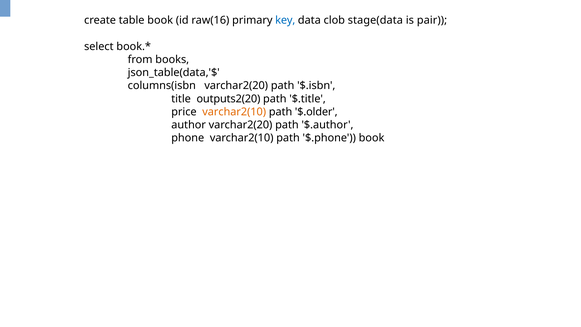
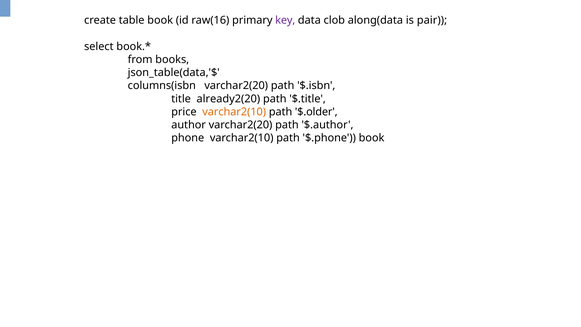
key colour: blue -> purple (285, 20)
stage(data: stage(data -> along(data (375, 20)
outputs2(20: outputs2(20 -> already2(20 (228, 99)
